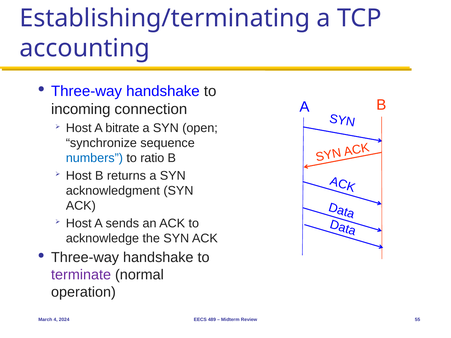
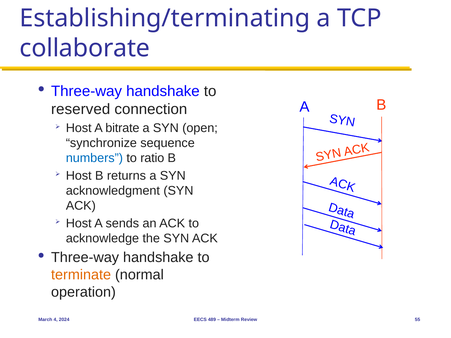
accounting: accounting -> collaborate (85, 48)
incoming: incoming -> reserved (81, 109)
terminate colour: purple -> orange (81, 275)
